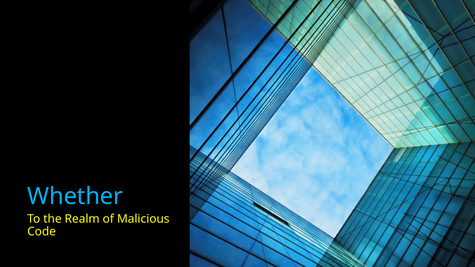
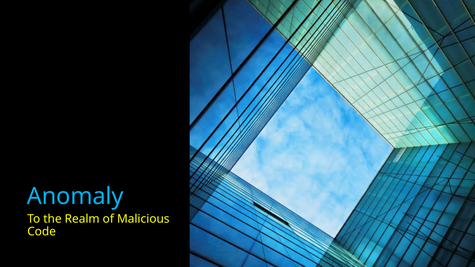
Whether: Whether -> Anomaly (75, 197)
